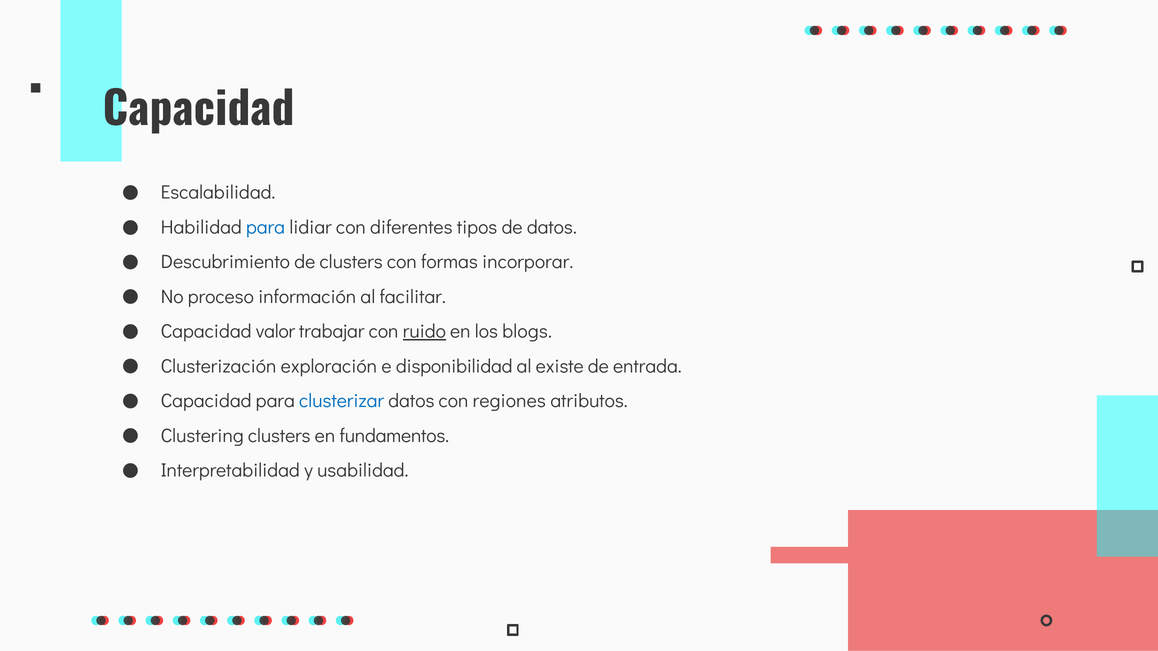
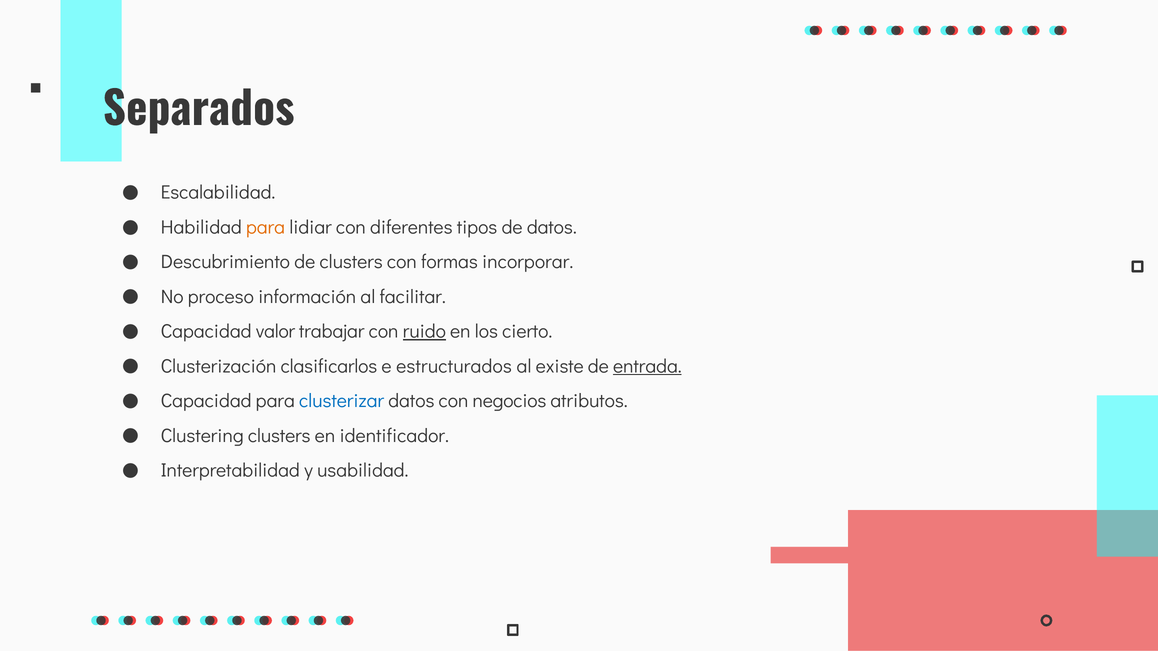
Capacidad: Capacidad -> Separados (199, 110)
para colour: blue -> orange (266, 227)
blogs: blogs -> cierto (527, 332)
exploración: exploración -> clasificarlos (329, 366)
disponibilidad: disponibilidad -> estructurados (454, 366)
entrada underline: none -> present (647, 366)
regiones: regiones -> negocios (509, 401)
fundamentos: fundamentos -> identificador (394, 436)
